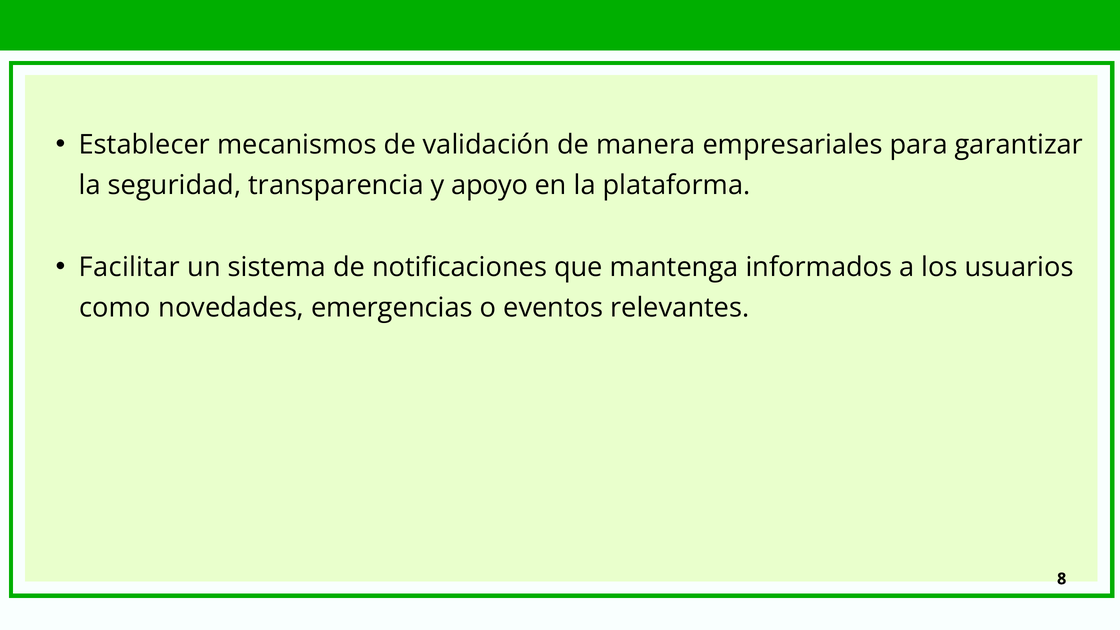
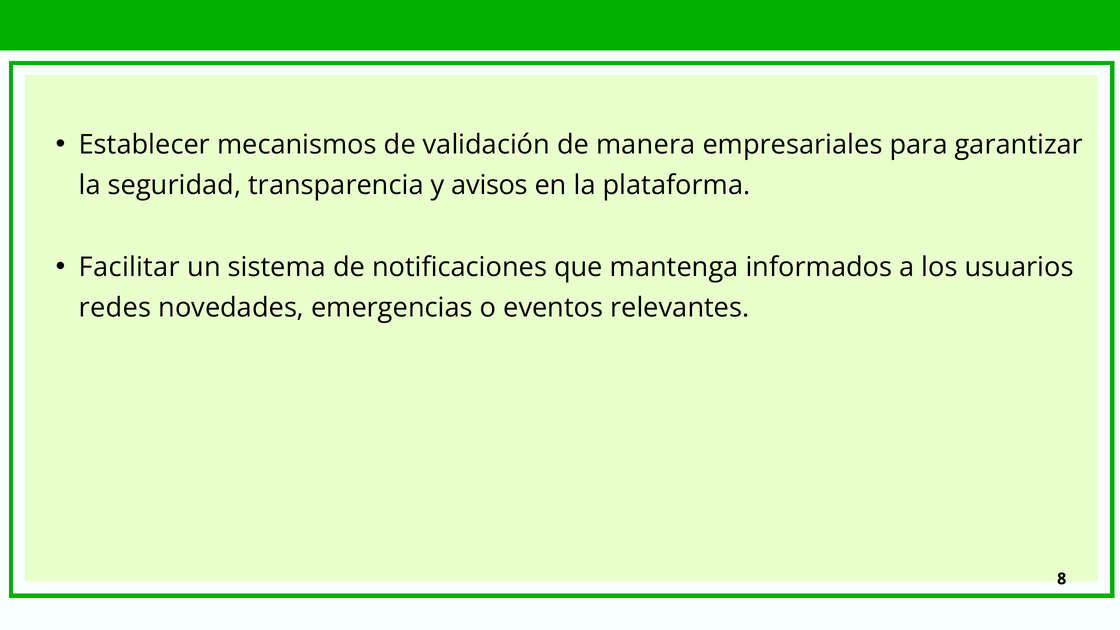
apoyo: apoyo -> avisos (490, 185)
como: como -> redes (115, 308)
